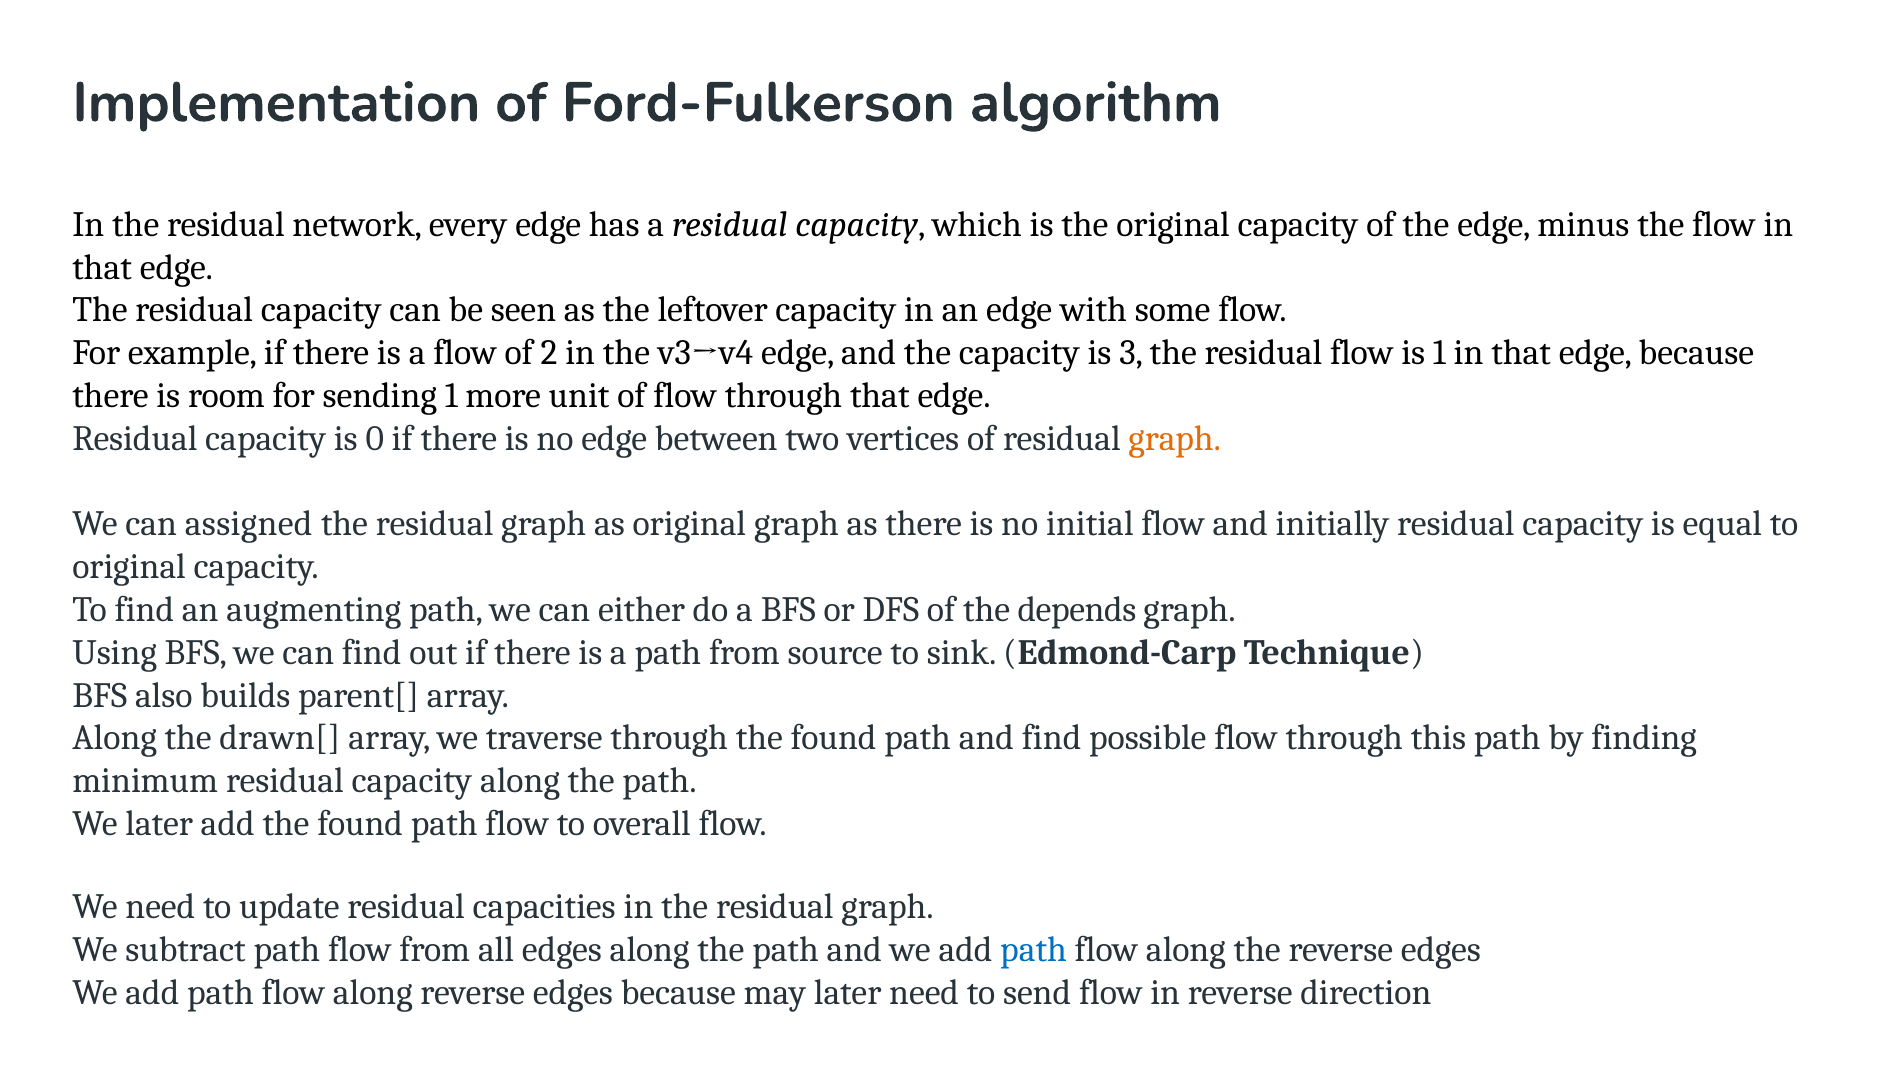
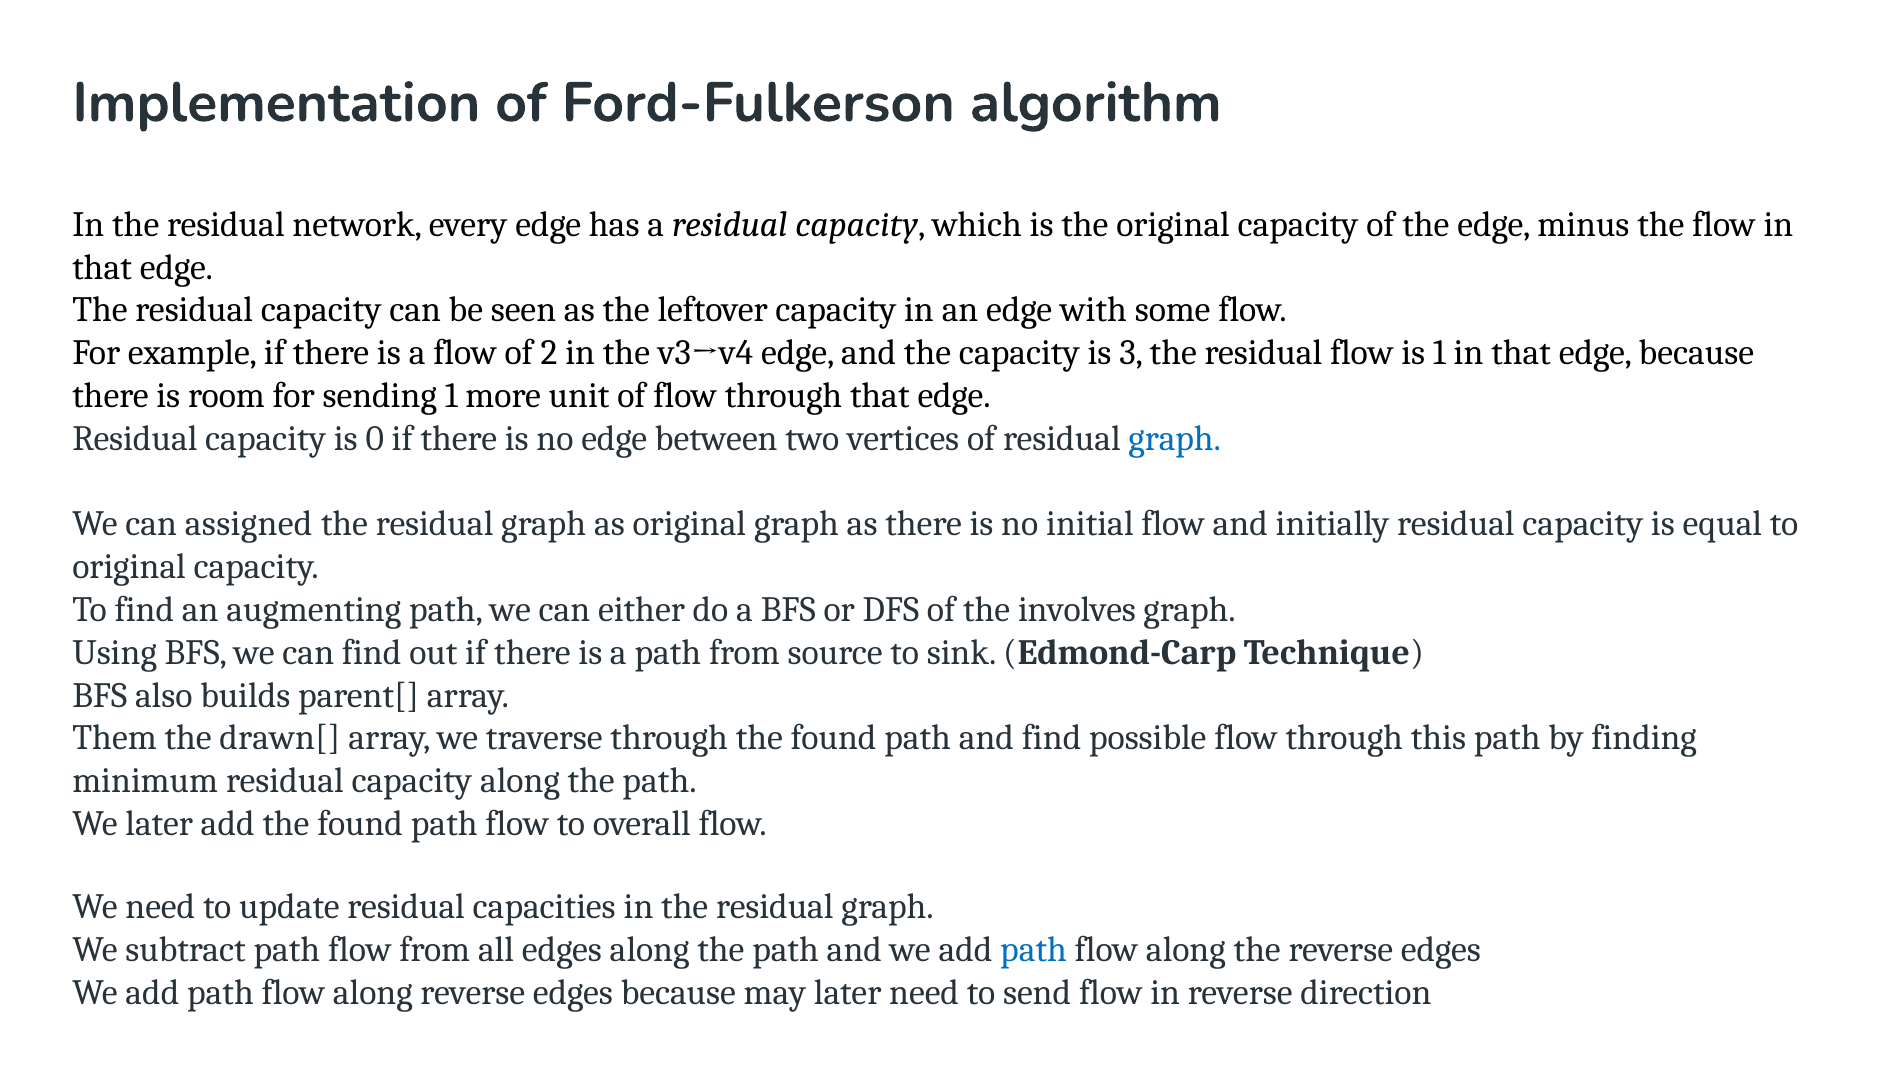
graph colour: orange -> blue (1175, 439)
depends: depends -> involves (1077, 610)
Along: Along -> Them (115, 738)
